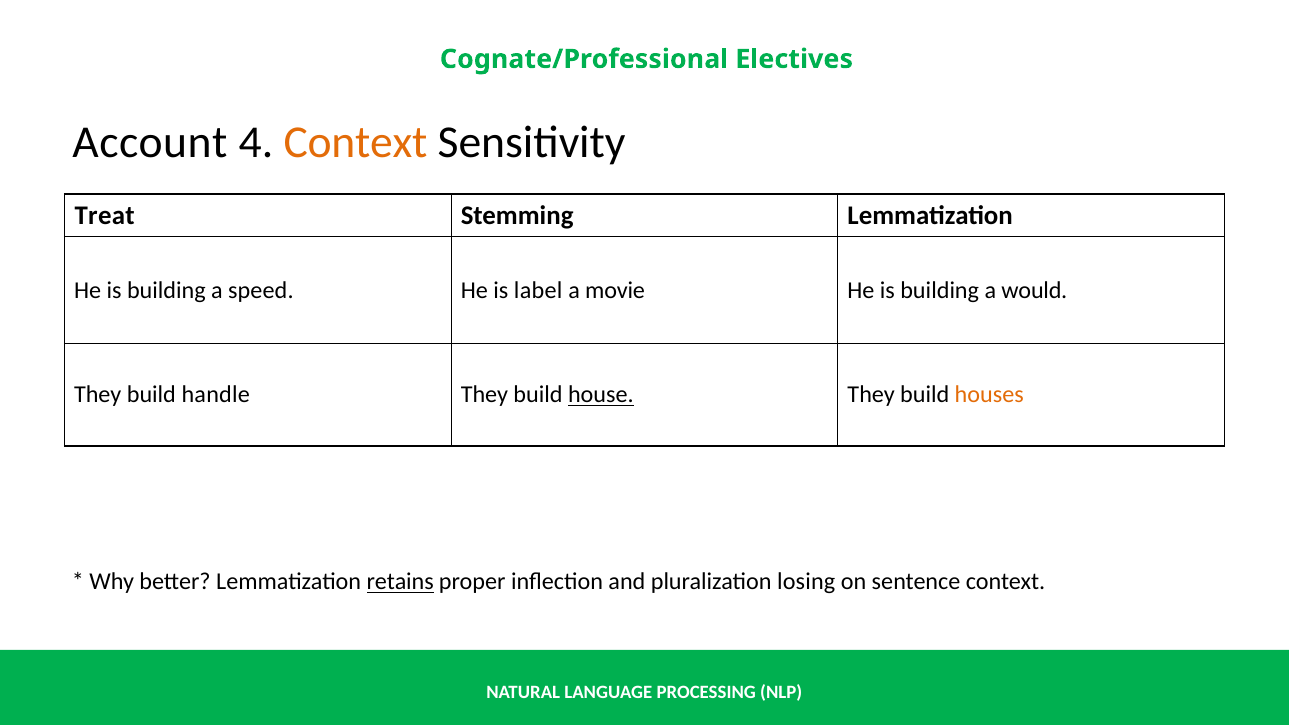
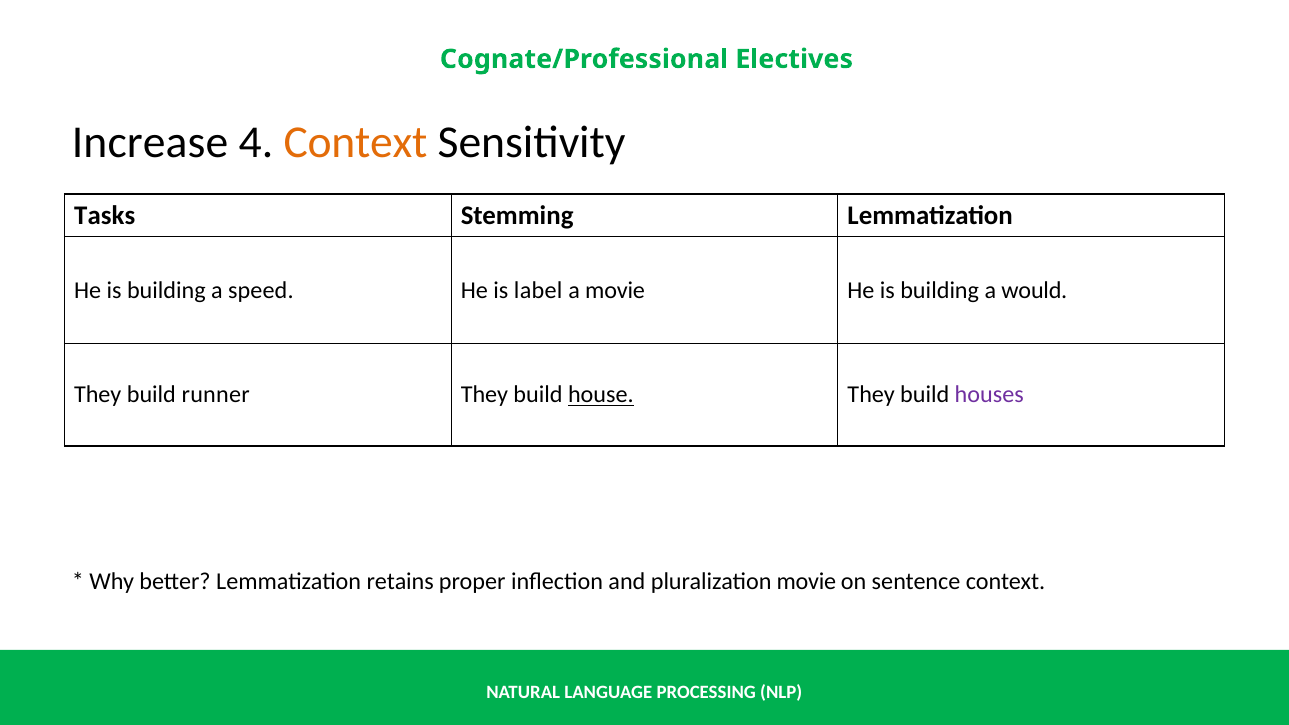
Account: Account -> Increase (150, 142)
Treat: Treat -> Tasks (105, 216)
handle: handle -> runner (216, 395)
houses colour: orange -> purple (989, 395)
retains underline: present -> none (400, 582)
pluralization losing: losing -> movie (806, 582)
